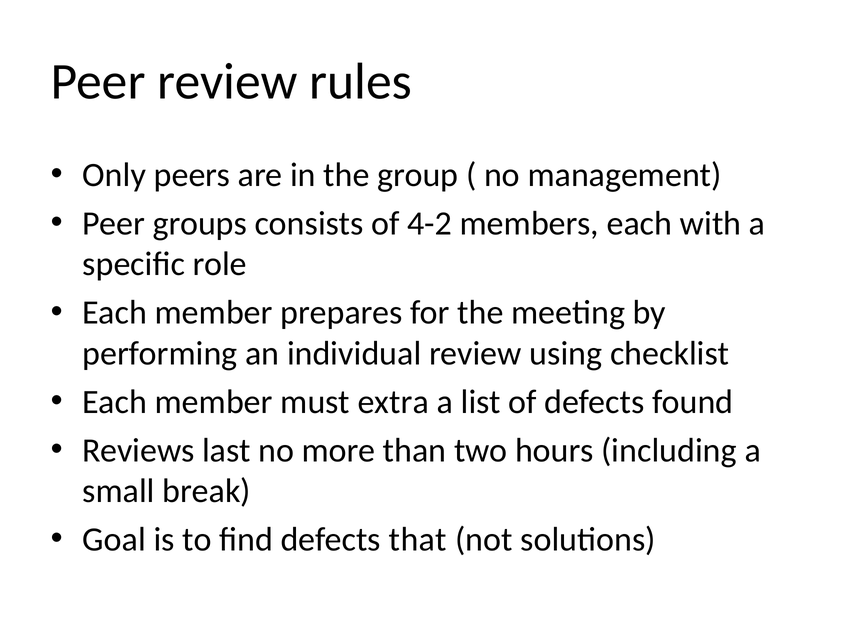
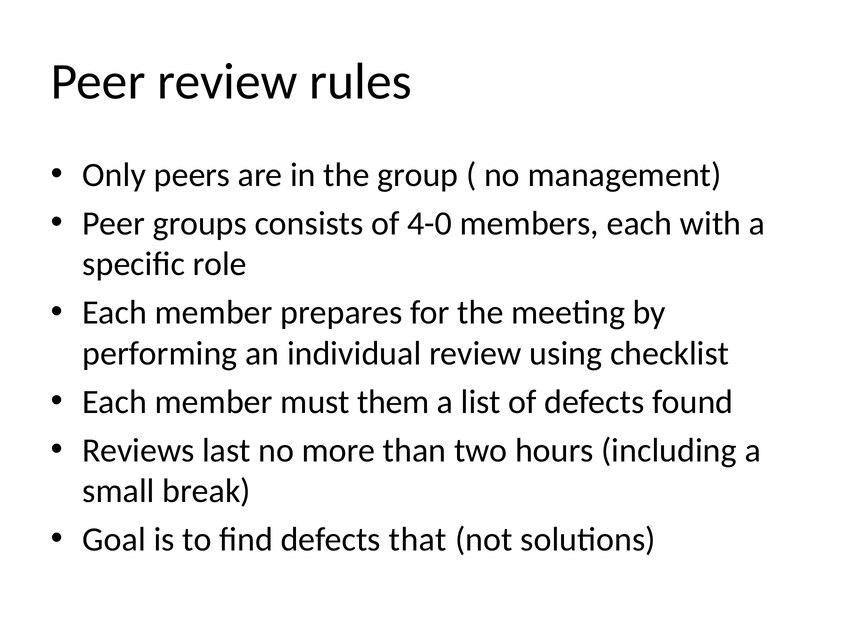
4-2: 4-2 -> 4-0 (430, 223)
extra: extra -> them (393, 402)
